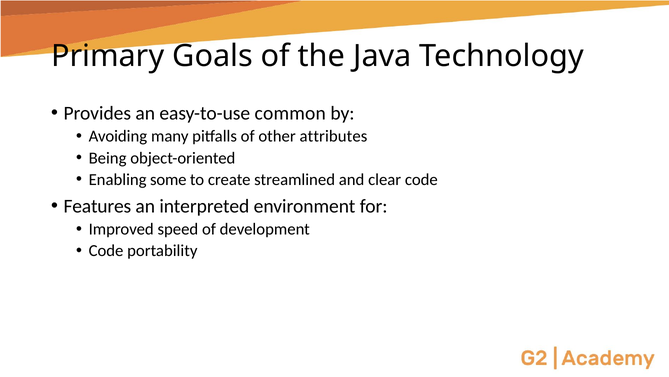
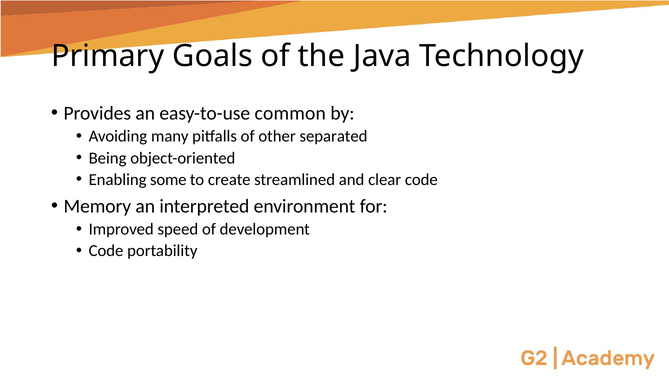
attributes: attributes -> separated (334, 136)
Features: Features -> Memory (97, 206)
